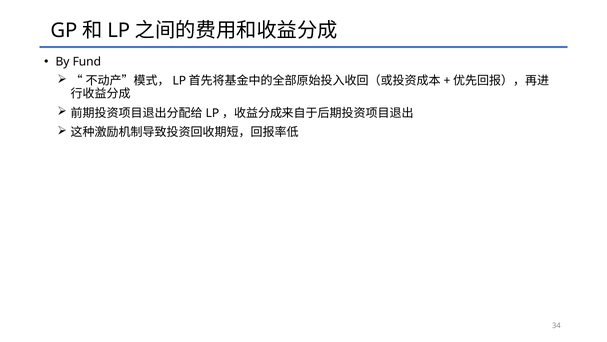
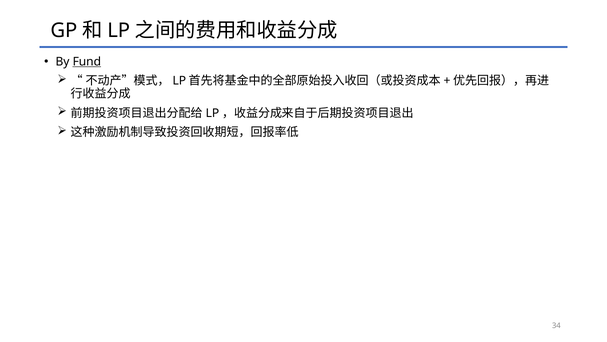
Fund underline: none -> present (87, 61)
